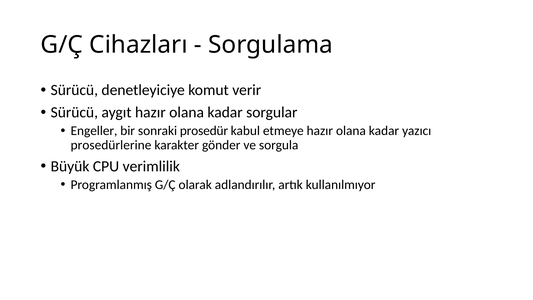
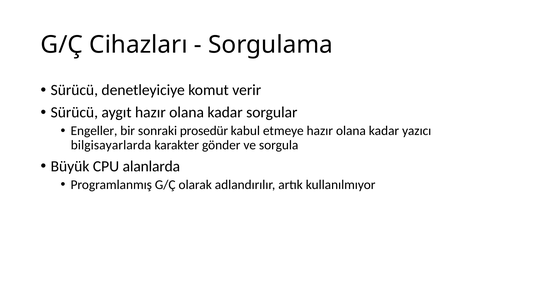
prosedürlerine: prosedürlerine -> bilgisayarlarda (111, 145)
verimlilik: verimlilik -> alanlarda (151, 166)
